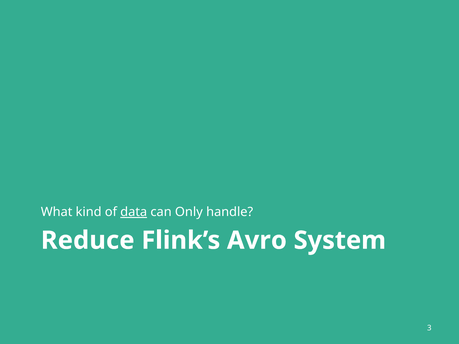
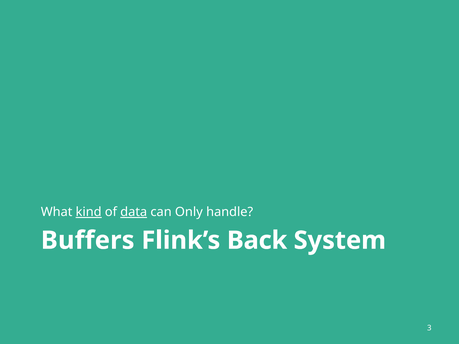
kind underline: none -> present (89, 212)
Reduce: Reduce -> Buffers (88, 241)
Avro: Avro -> Back (257, 241)
